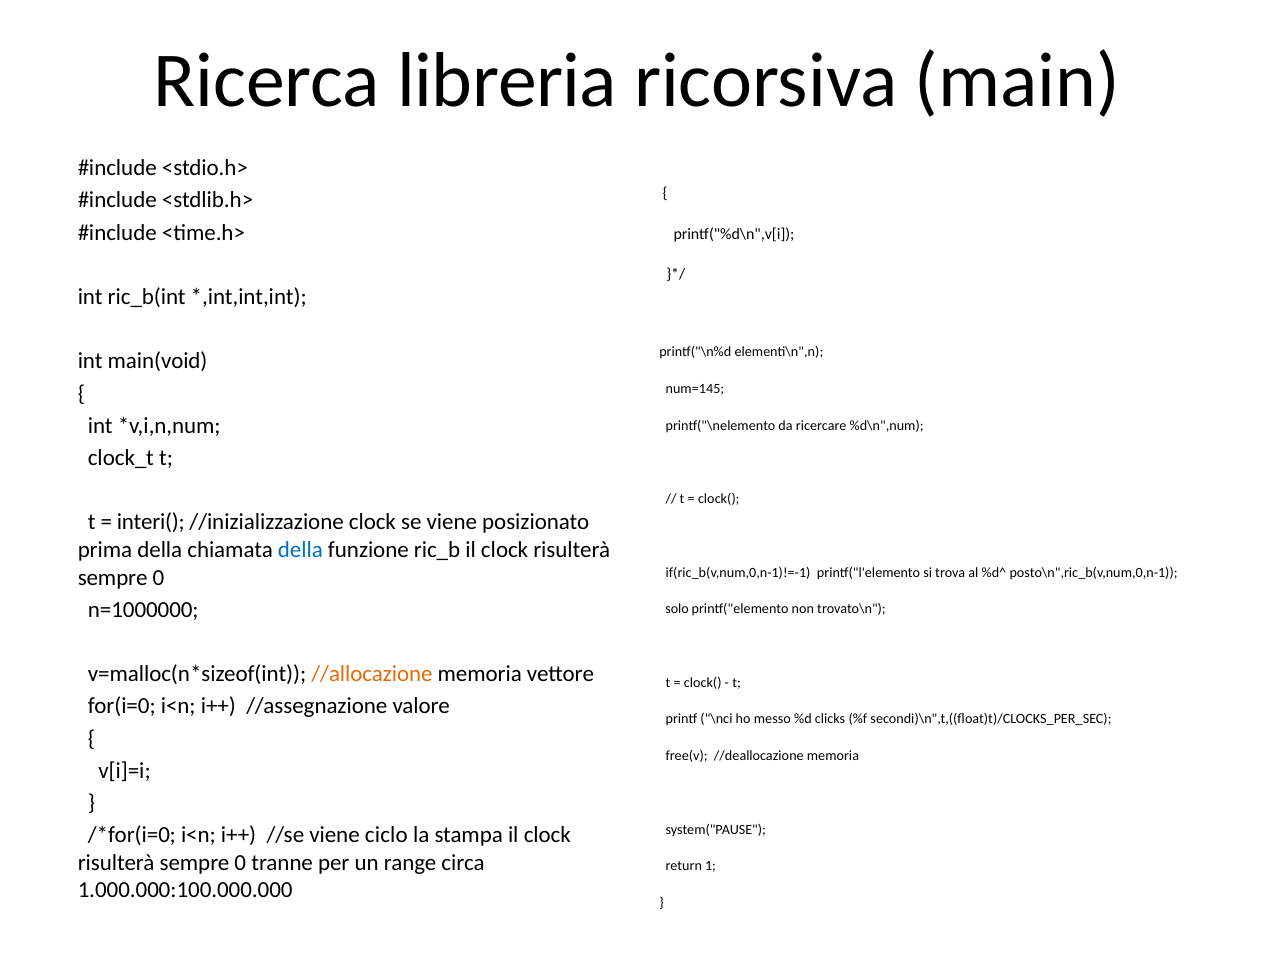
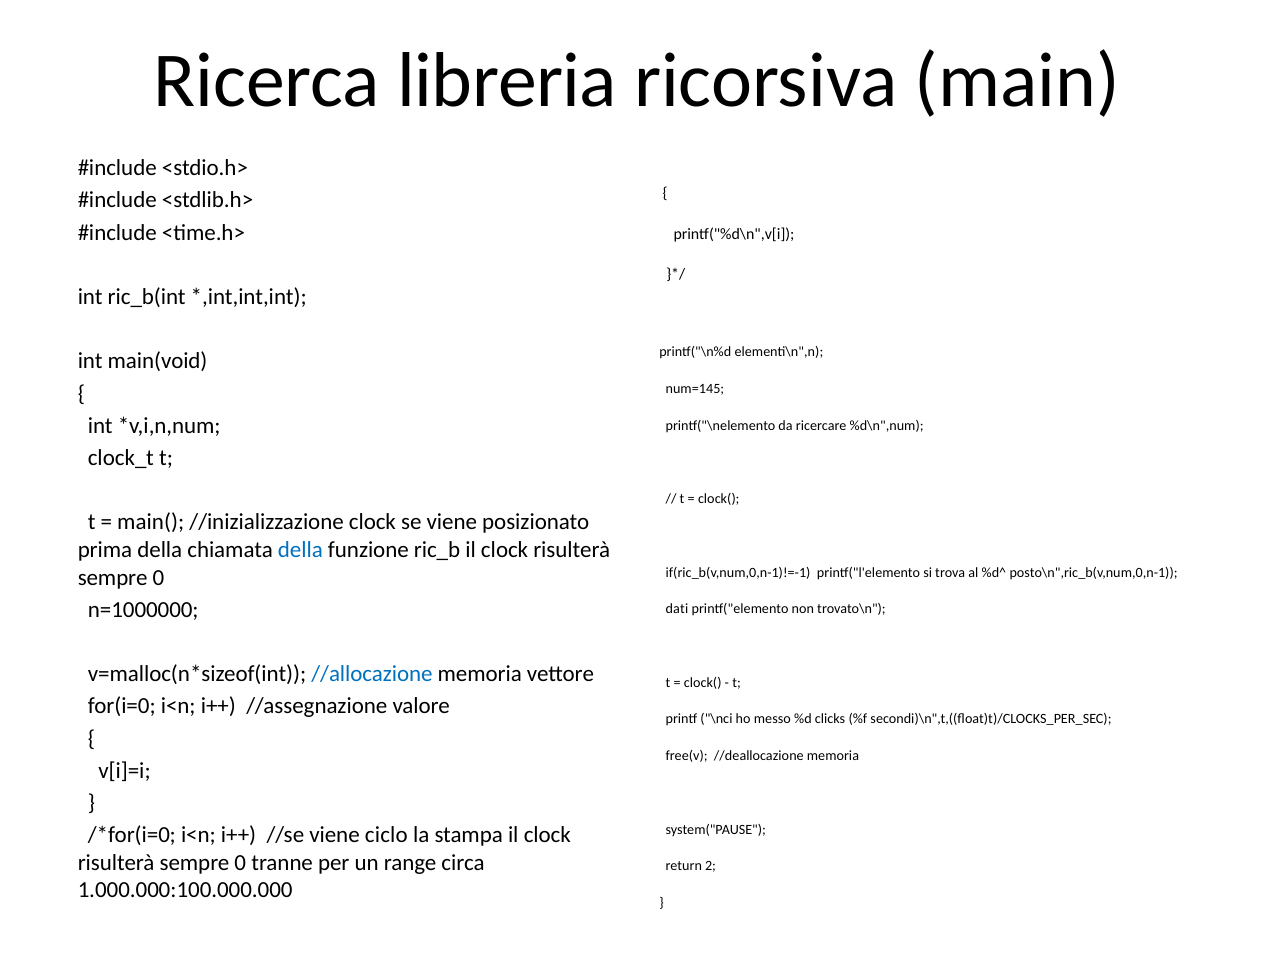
interi(: interi( -> main( (151, 522)
solo: solo -> dati (677, 609)
//allocazione colour: orange -> blue (372, 674)
1: 1 -> 2 (711, 866)
